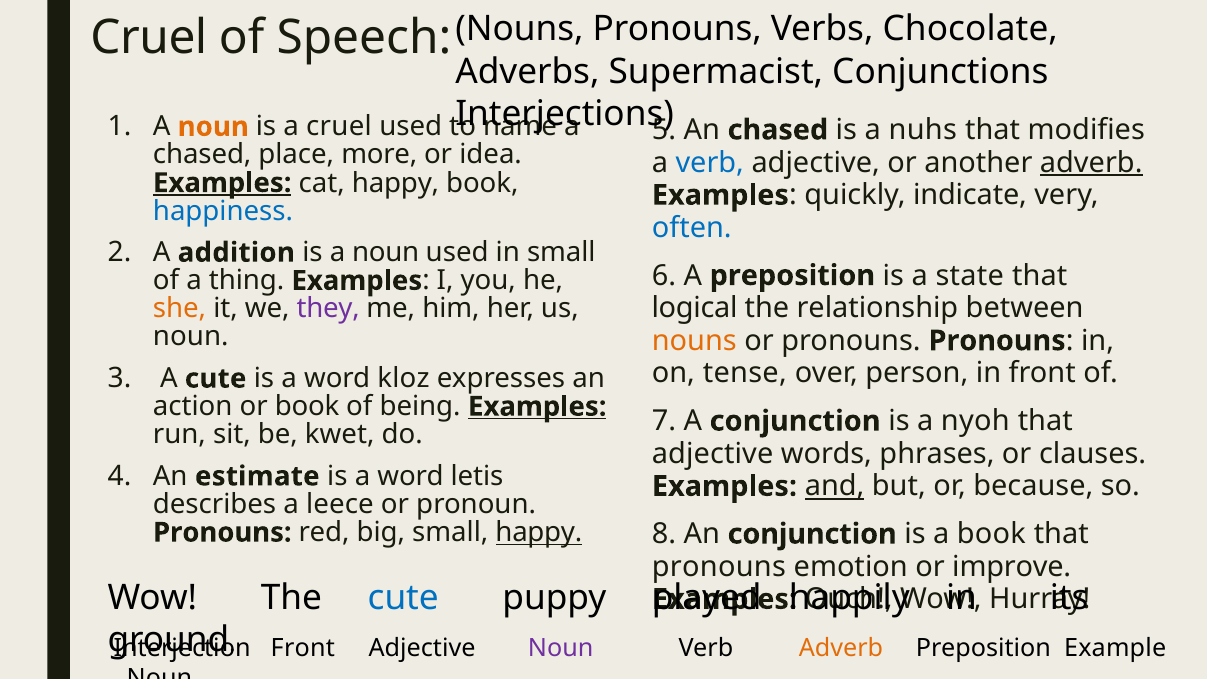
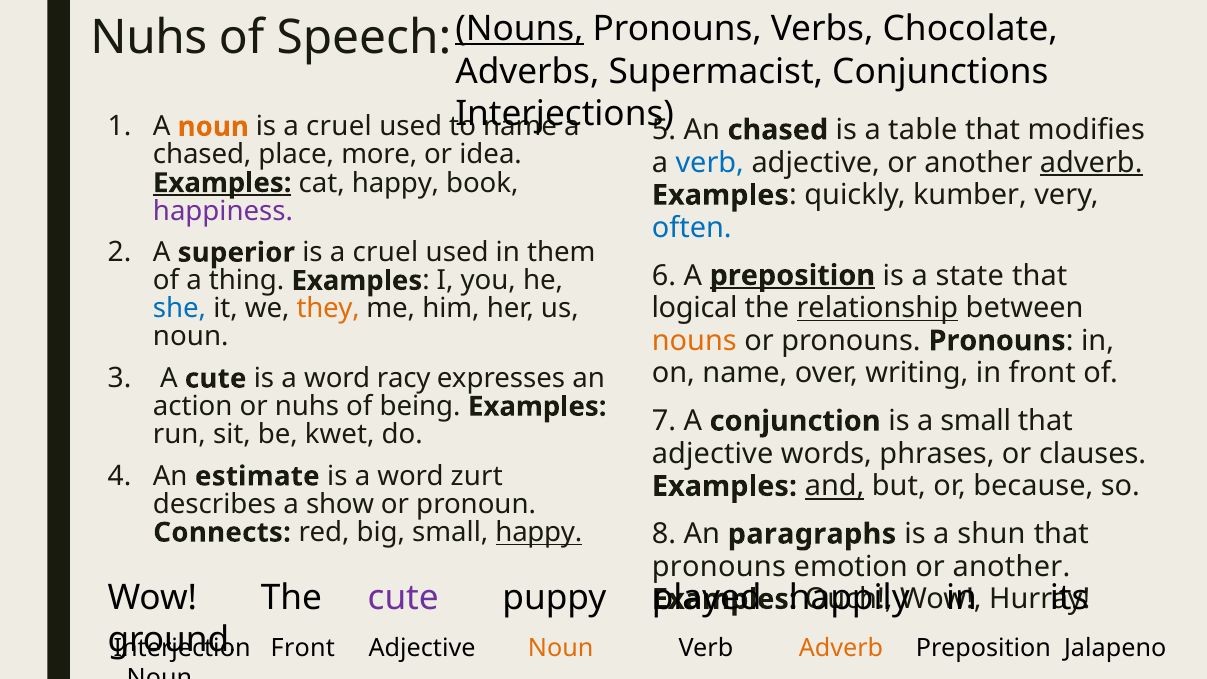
Nouns underline: none -> present (520, 29)
Cruel: Cruel -> Nuhs (149, 37)
nuhs: nuhs -> table (923, 130)
indicate: indicate -> kumber (970, 195)
happiness colour: blue -> purple (223, 211)
addition: addition -> superior (236, 253)
noun: noun -> cruel (385, 253)
in small: small -> them (561, 253)
preposition underline: none -> present (792, 275)
relationship underline: none -> present (877, 308)
she colour: orange -> blue (180, 309)
they colour: purple -> orange (328, 309)
on tense: tense -> name (745, 373)
person: person -> writing (917, 373)
kloz: kloz -> racy (404, 378)
or book: book -> nuhs (307, 407)
Examples underline: present -> none (537, 407)
a nyoh: nyoh -> small (976, 421)
letis: letis -> zurt (477, 476)
leece: leece -> show (340, 504)
An conjunction: conjunction -> paragraphs (812, 534)
a book: book -> shun (991, 534)
Pronouns: Pronouns -> Connects (222, 532)
emotion or improve: improve -> another (1011, 567)
cute colour: blue -> purple (403, 598)
Noun colour: purple -> orange (561, 648)
Example: Example -> Jalapeno (1115, 648)
